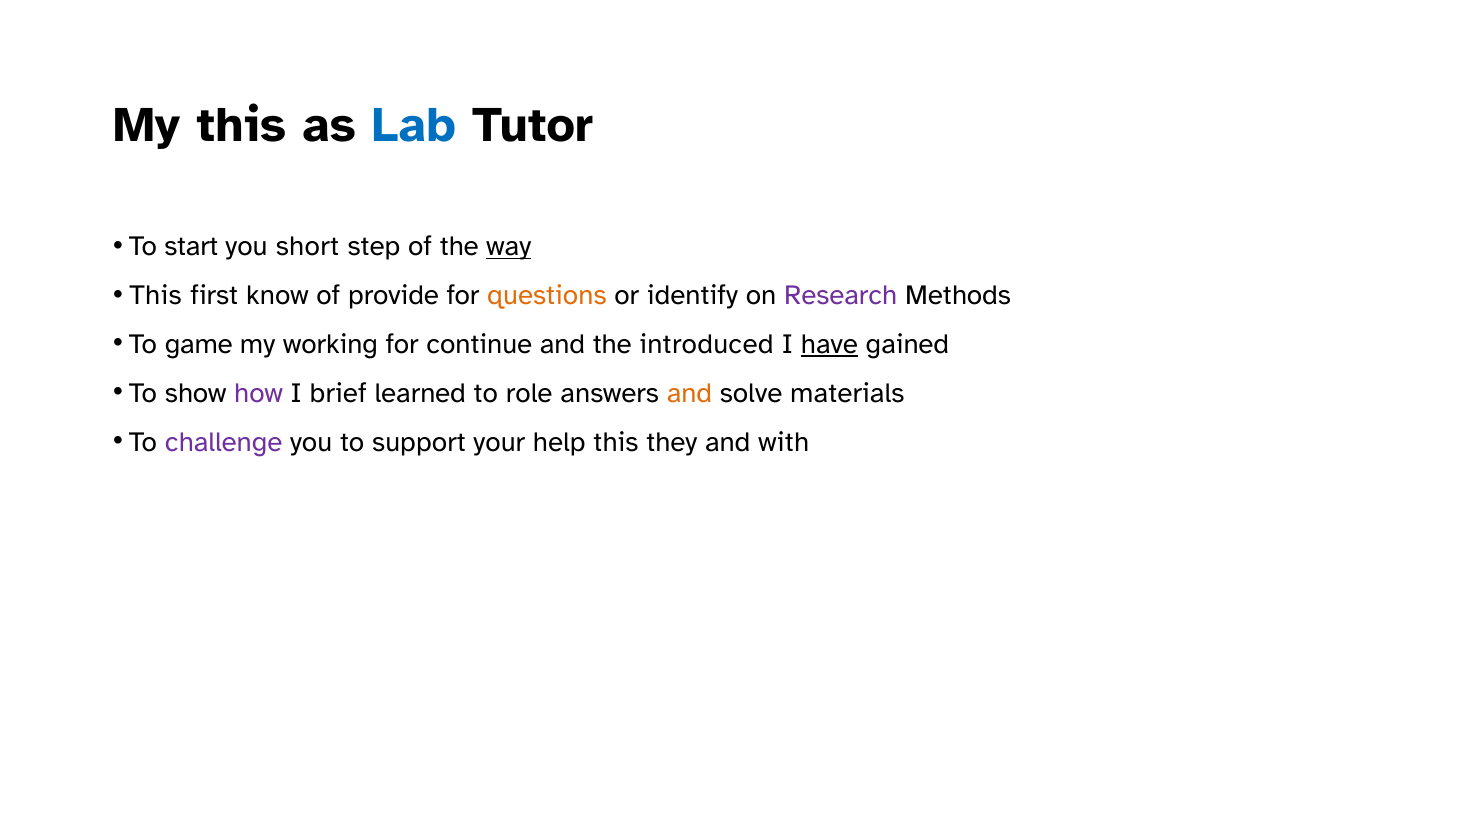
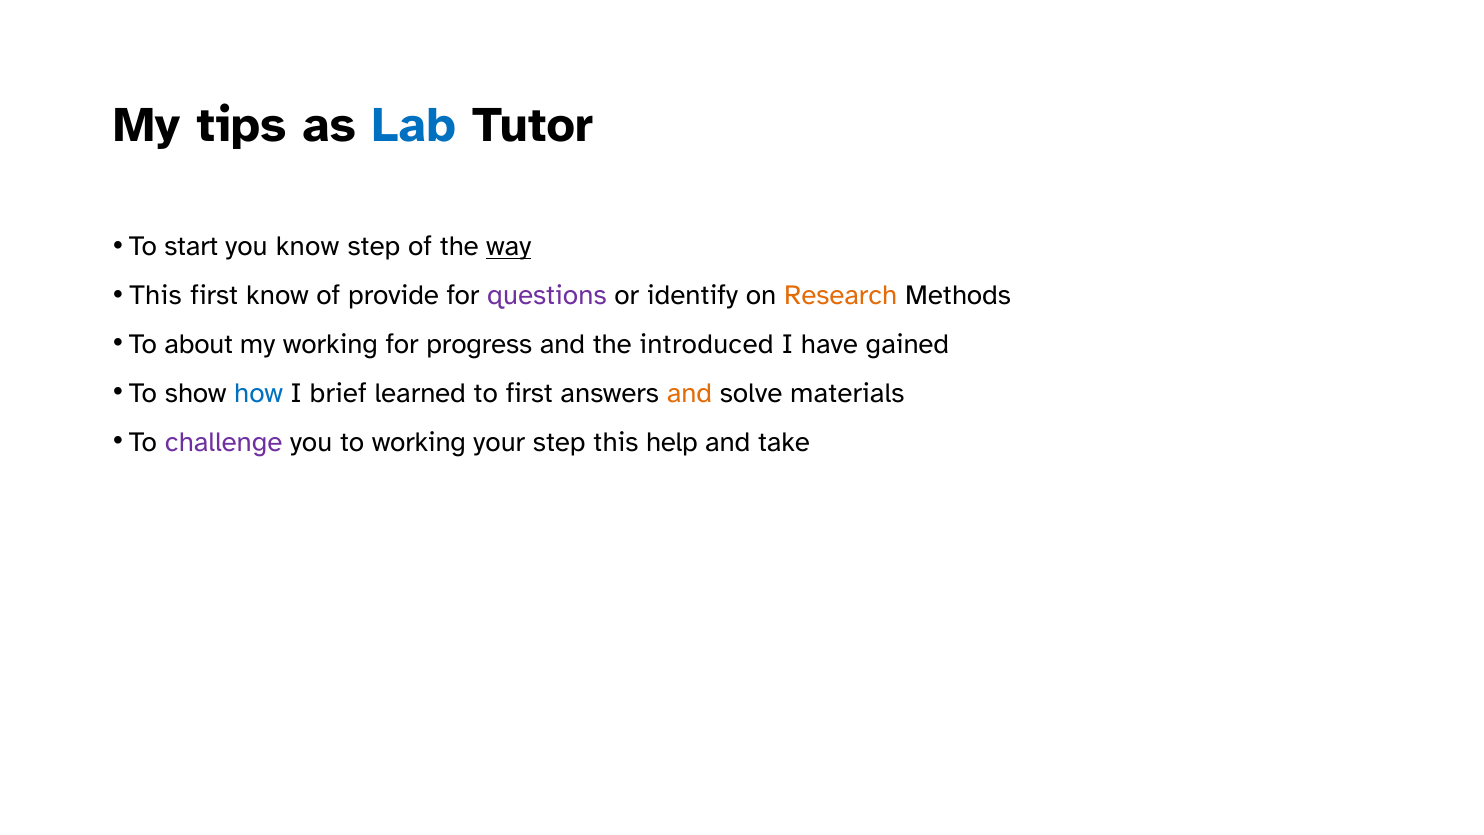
My this: this -> tips (241, 125)
you short: short -> know (307, 246)
questions colour: orange -> purple (547, 295)
Research colour: purple -> orange (841, 295)
game: game -> about (199, 344)
continue: continue -> progress (479, 344)
have underline: present -> none (829, 344)
how colour: purple -> blue (258, 393)
to role: role -> first (529, 393)
to support: support -> working (419, 442)
your help: help -> step (559, 442)
they: they -> help (672, 442)
with: with -> take (784, 442)
